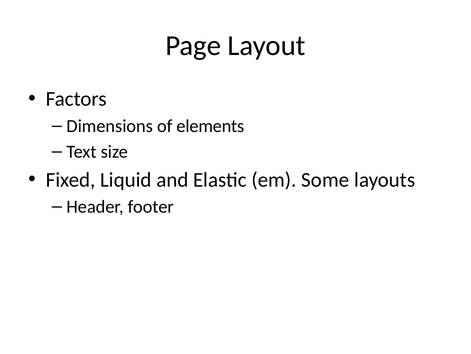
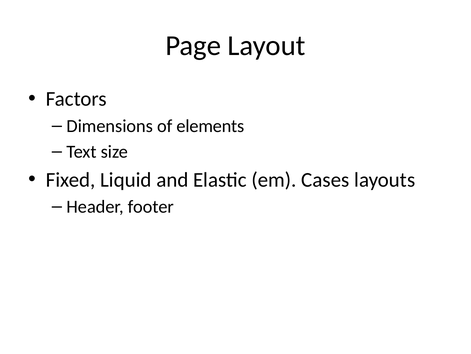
Some: Some -> Cases (325, 179)
